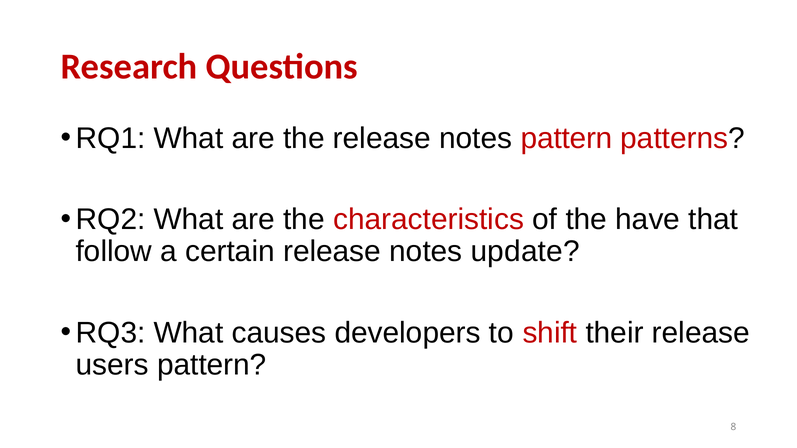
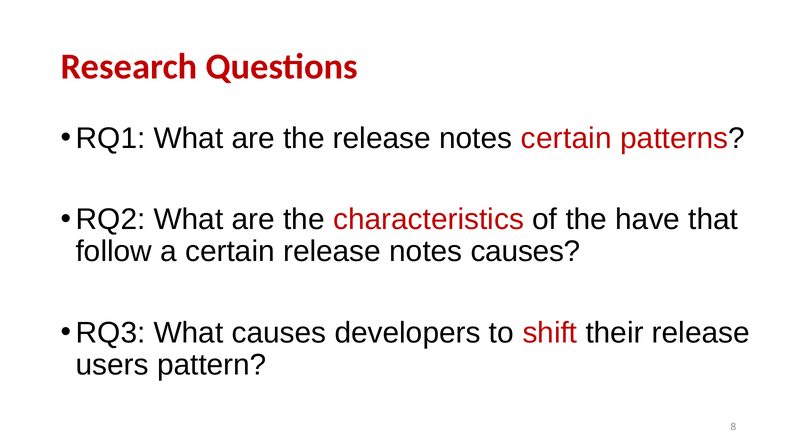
notes pattern: pattern -> certain (566, 138)
notes update: update -> causes (526, 252)
